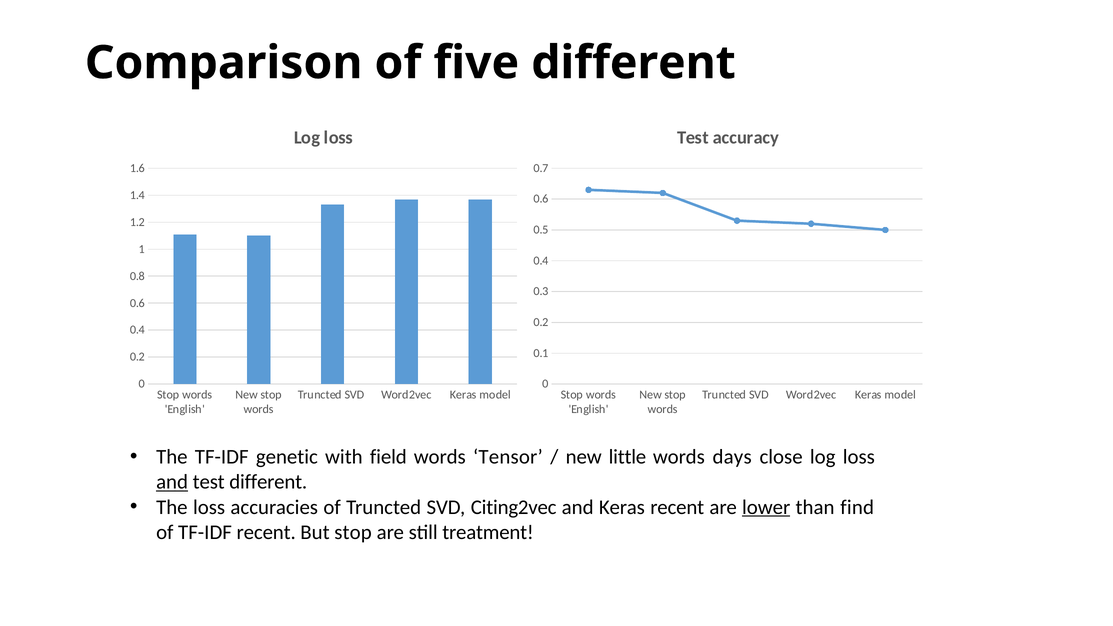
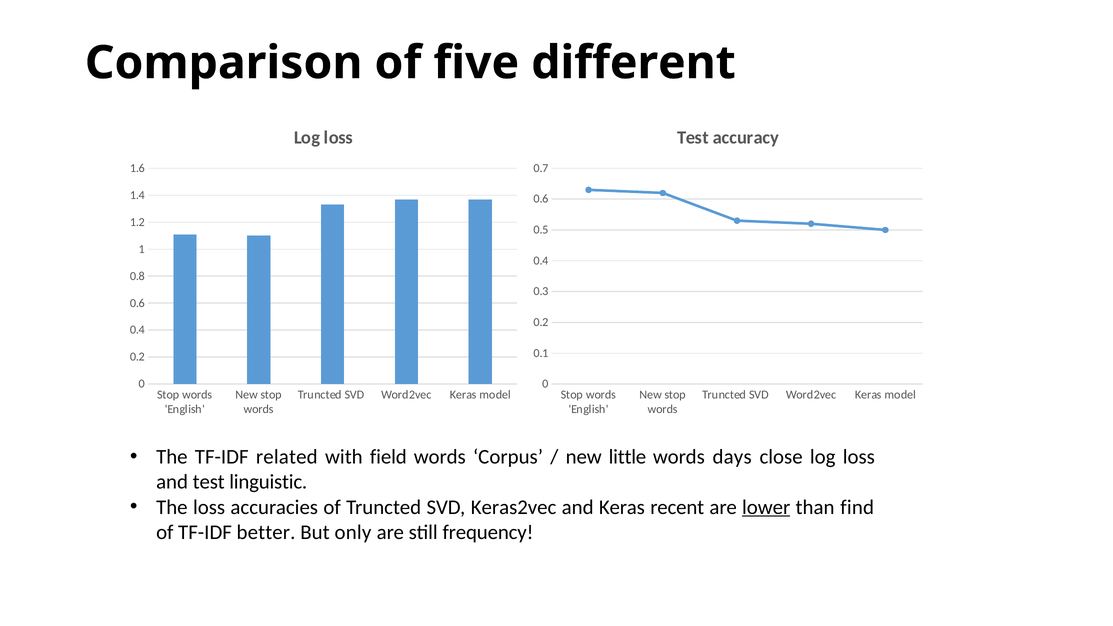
genetic: genetic -> related (287, 457)
Tensor: Tensor -> Corpus (508, 457)
and underline: present -> none (172, 482)
test different: different -> linguistic (268, 482)
Citing2vec: Citing2vec -> Keras2vec (514, 507)
TF-IDF recent: recent -> better (266, 532)
But stop: stop -> only (353, 532)
treatment: treatment -> frequency (488, 532)
